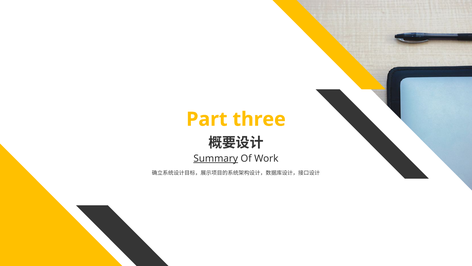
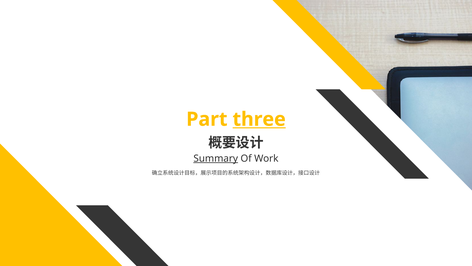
three underline: none -> present (259, 119)
